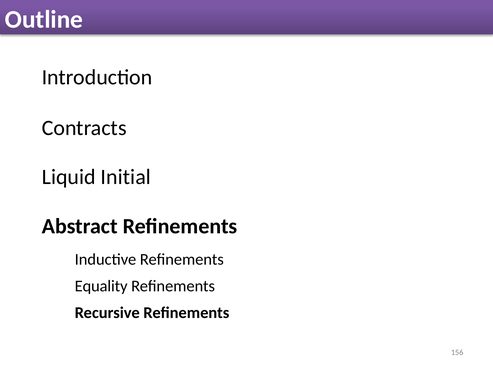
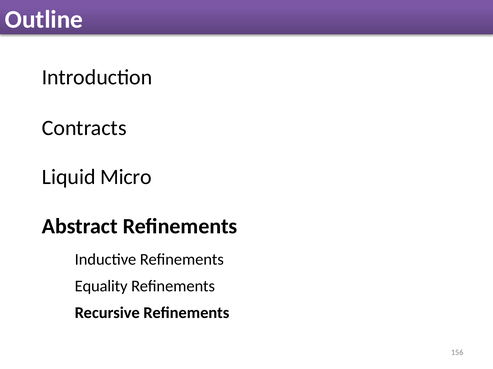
Initial: Initial -> Micro (126, 177)
